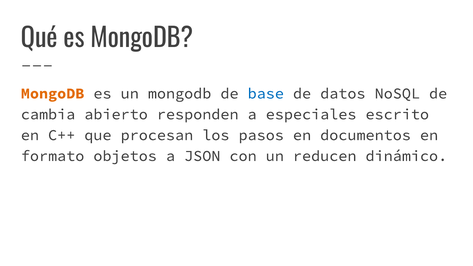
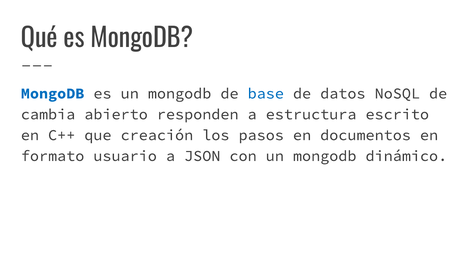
MongoDB colour: orange -> blue (53, 94)
especiales: especiales -> estructura (311, 114)
procesan: procesan -> creación (157, 135)
objetos: objetos -> usuario (125, 156)
con un reducen: reducen -> mongodb (325, 156)
